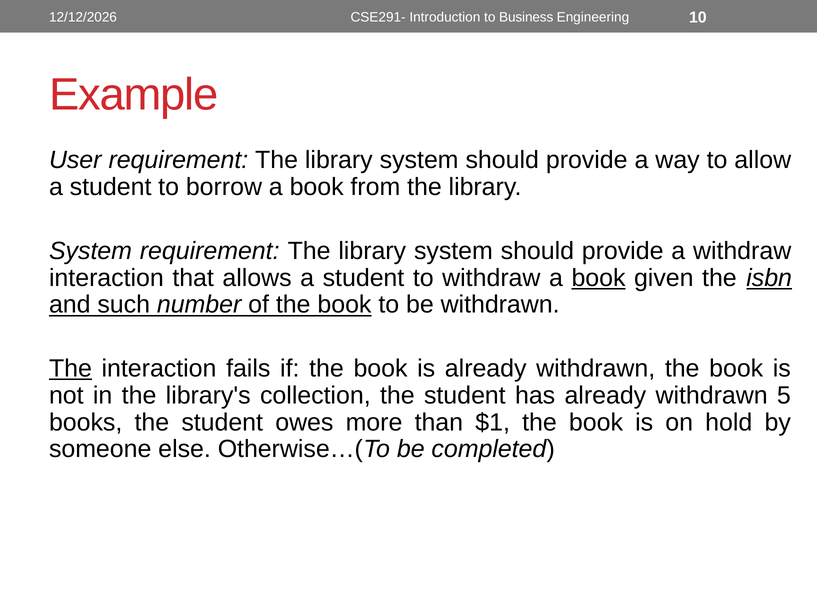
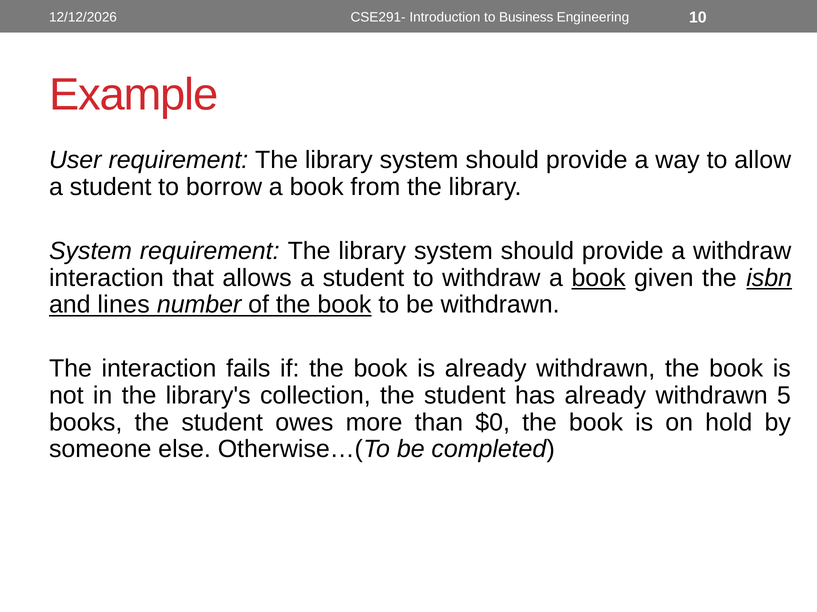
such: such -> lines (124, 305)
The underline: present -> none (70, 369)
$1: $1 -> $0 (493, 423)
